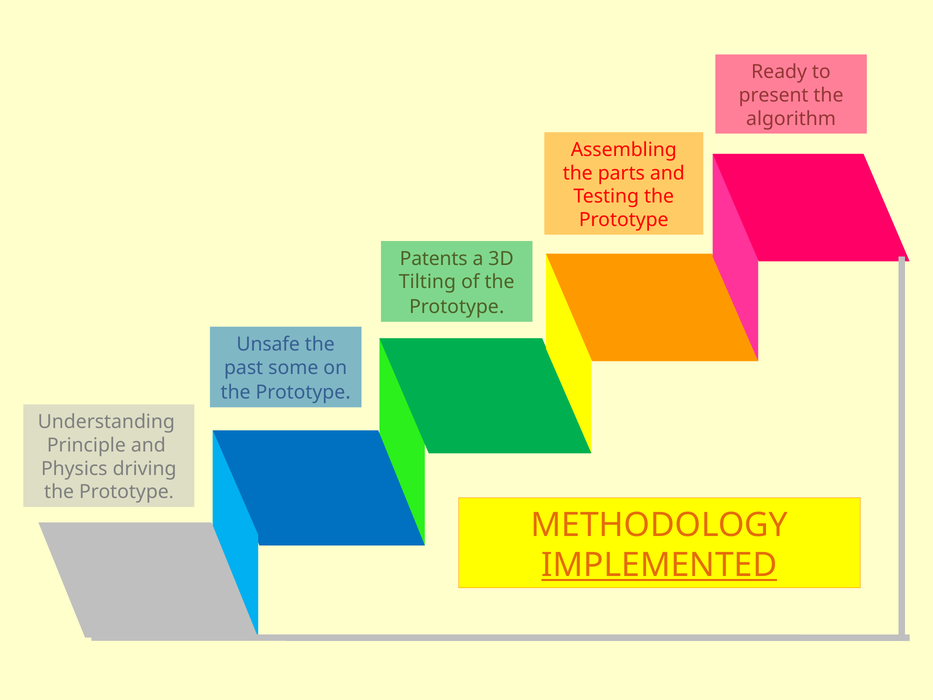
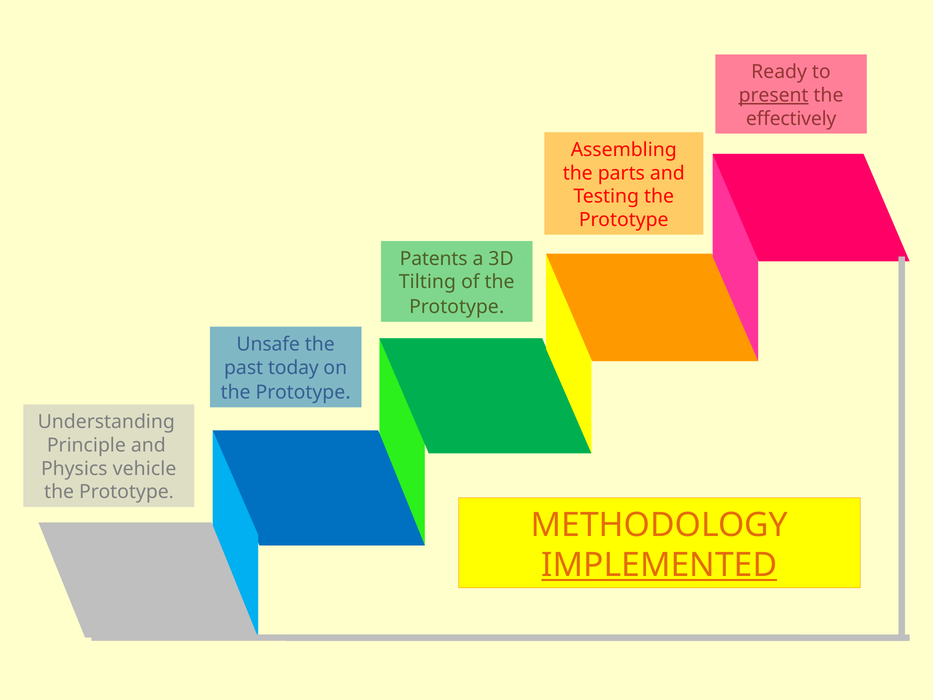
present underline: none -> present (774, 95)
algorithm: algorithm -> effectively (791, 119)
some: some -> today (293, 367)
driving: driving -> vehicle (145, 469)
